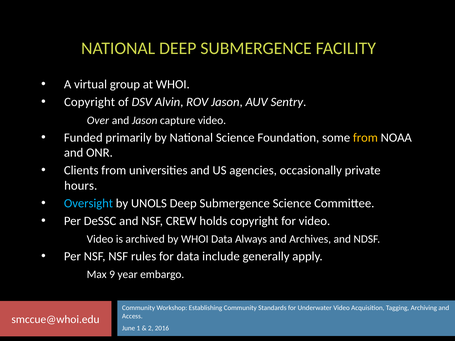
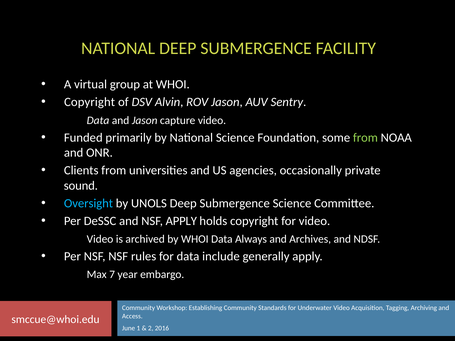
Over: Over -> Data (98, 120)
from colour: yellow -> light green (365, 138)
hours: hours -> sound (81, 186)
NSF CREW: CREW -> APPLY (181, 221)
9: 9 -> 7 (112, 275)
